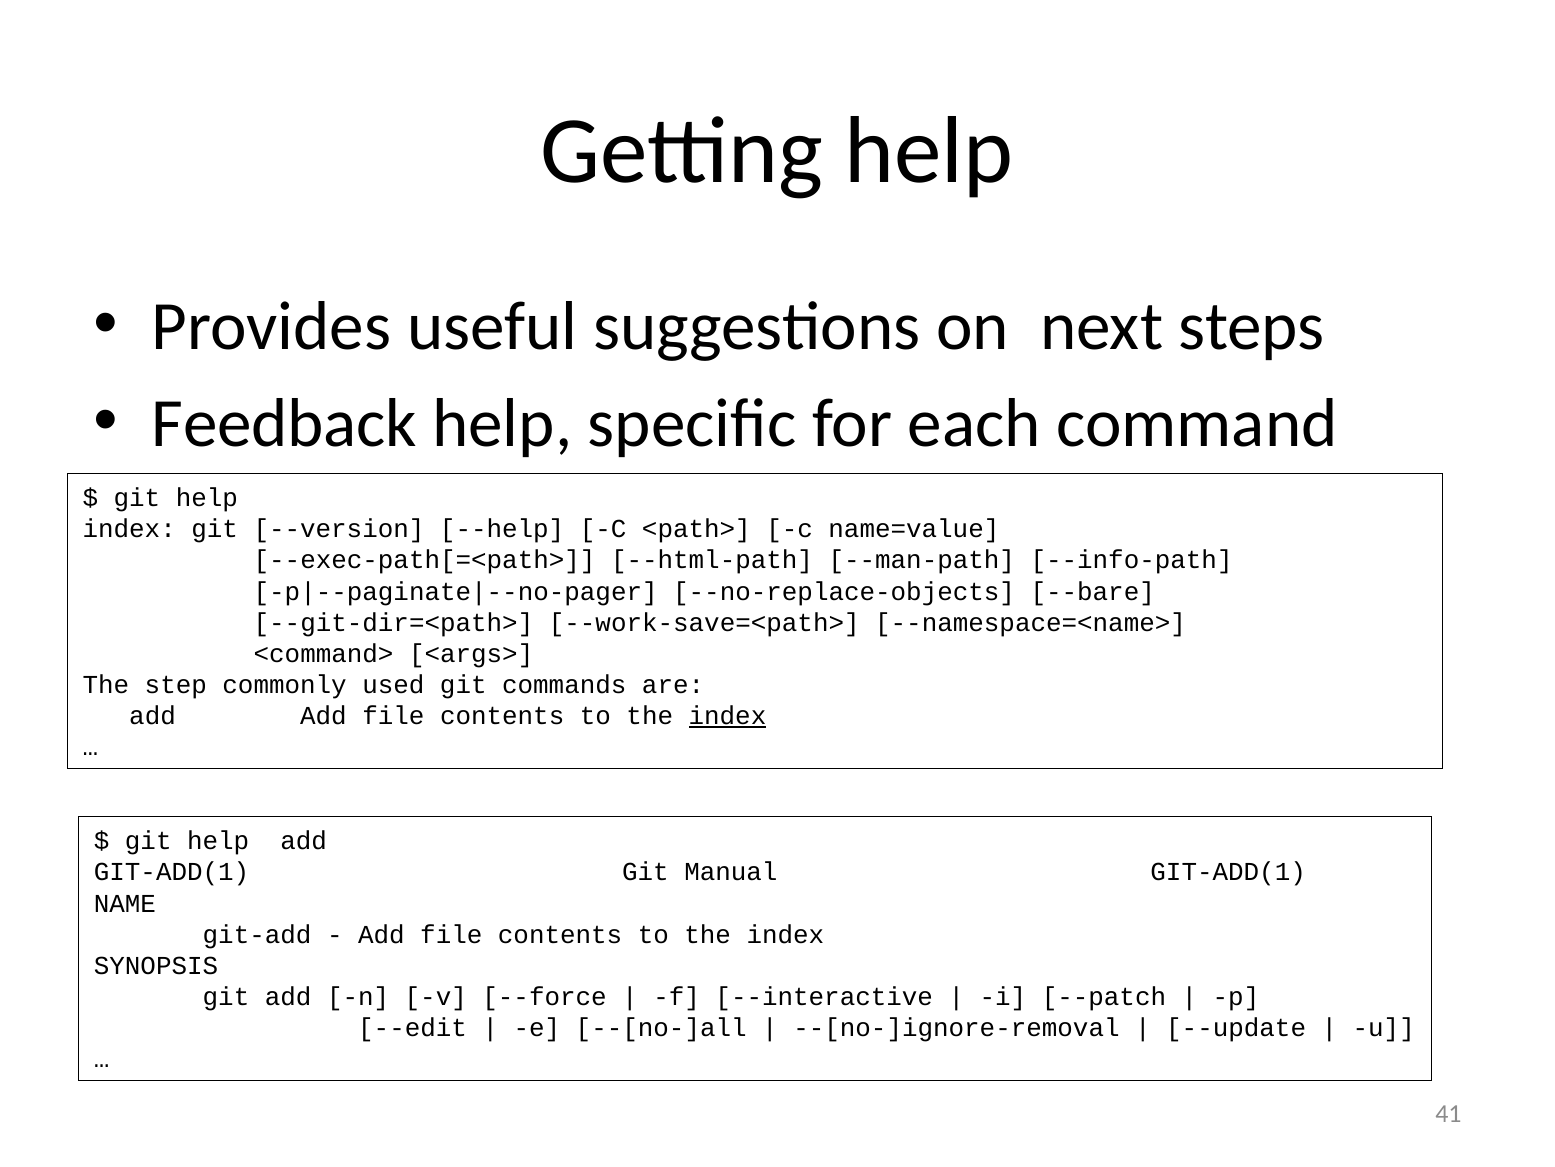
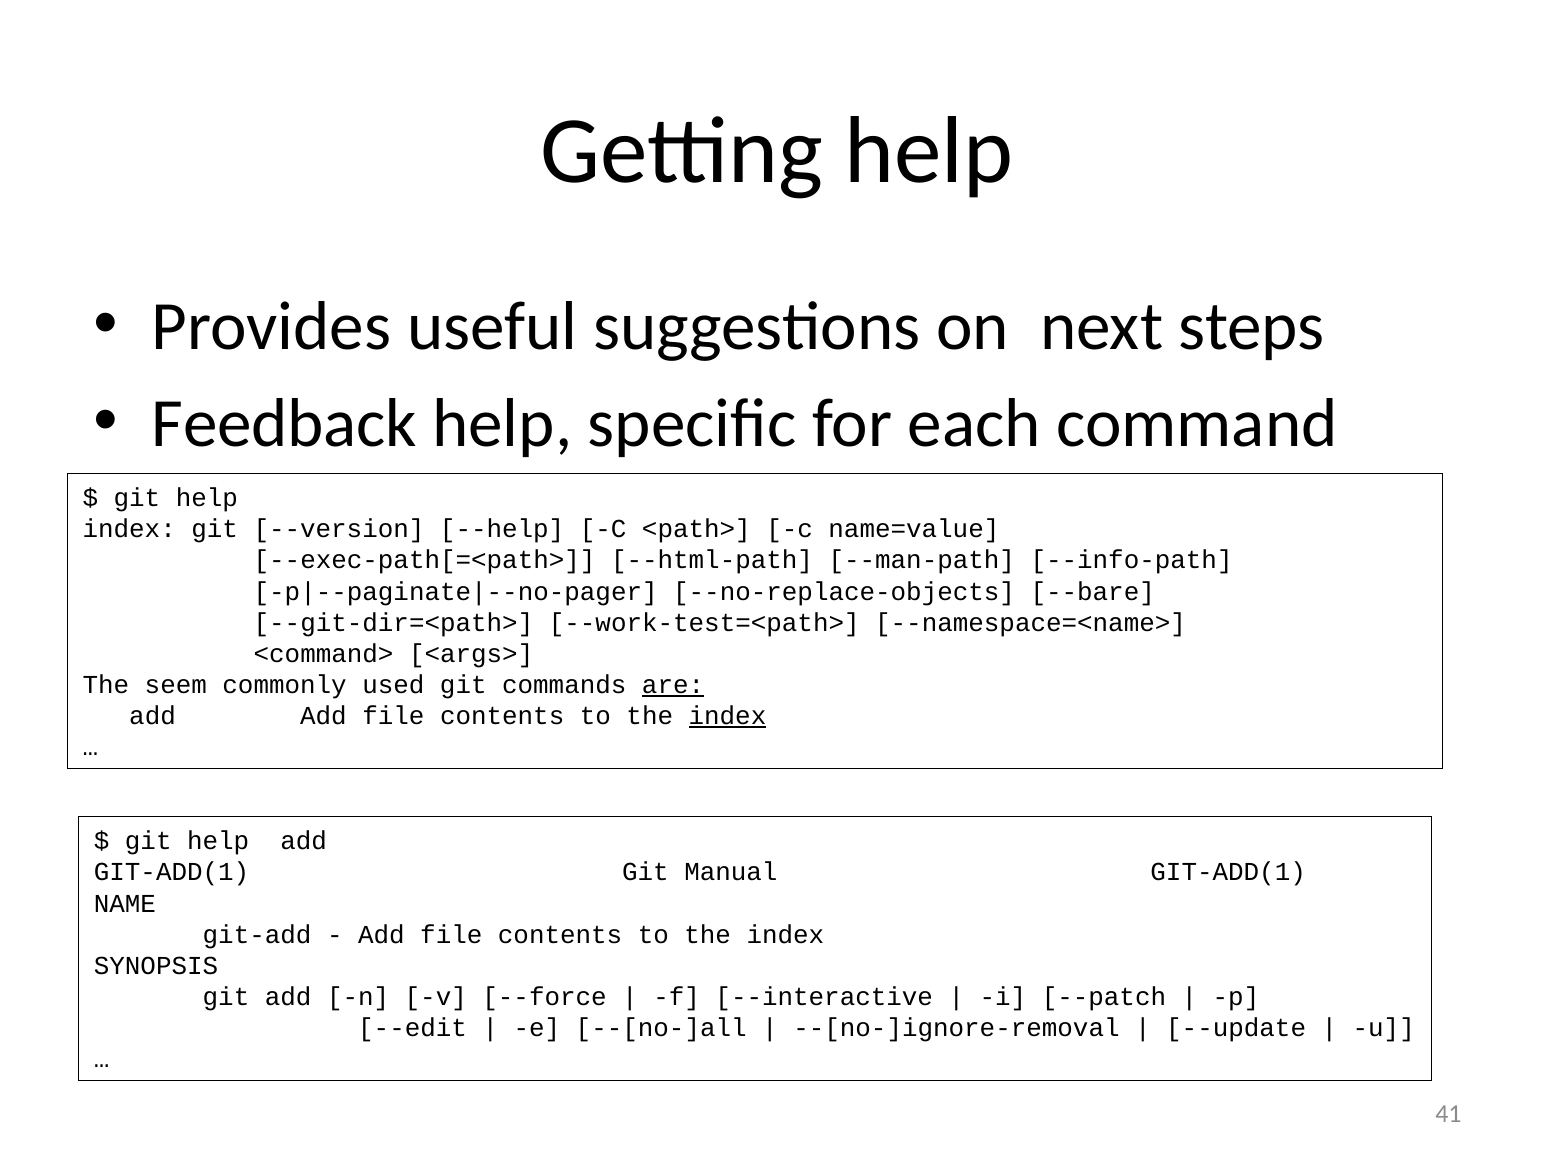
--work-save=<path>: --work-save=<path> -> --work-test=<path> (704, 622)
step: step -> seem (176, 684)
are underline: none -> present (673, 684)
